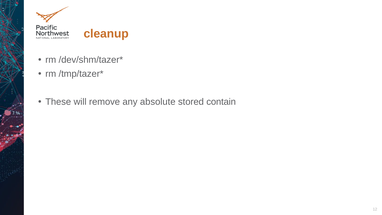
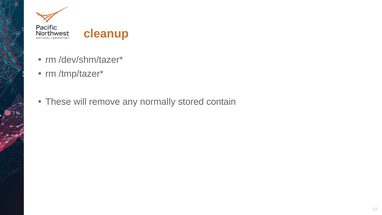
absolute: absolute -> normally (158, 102)
